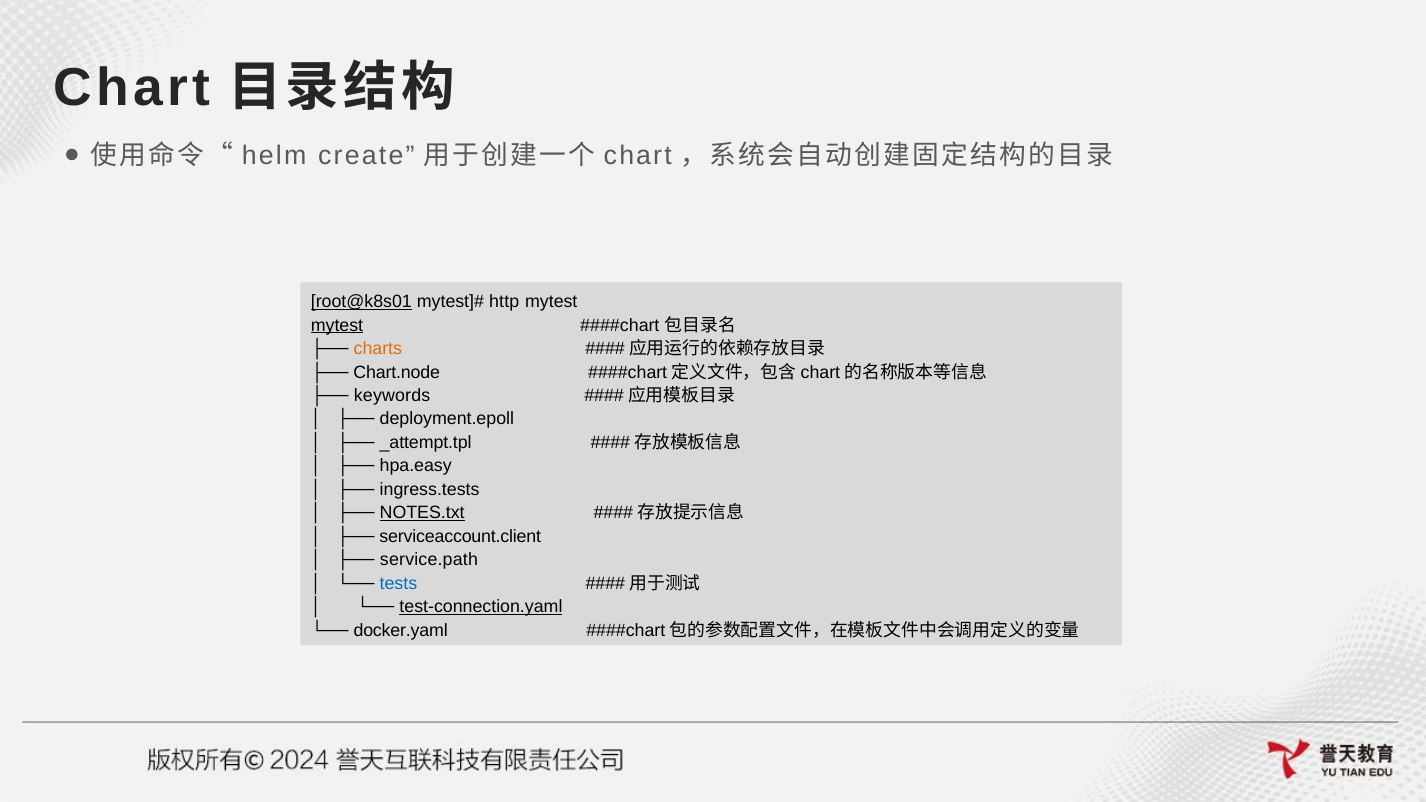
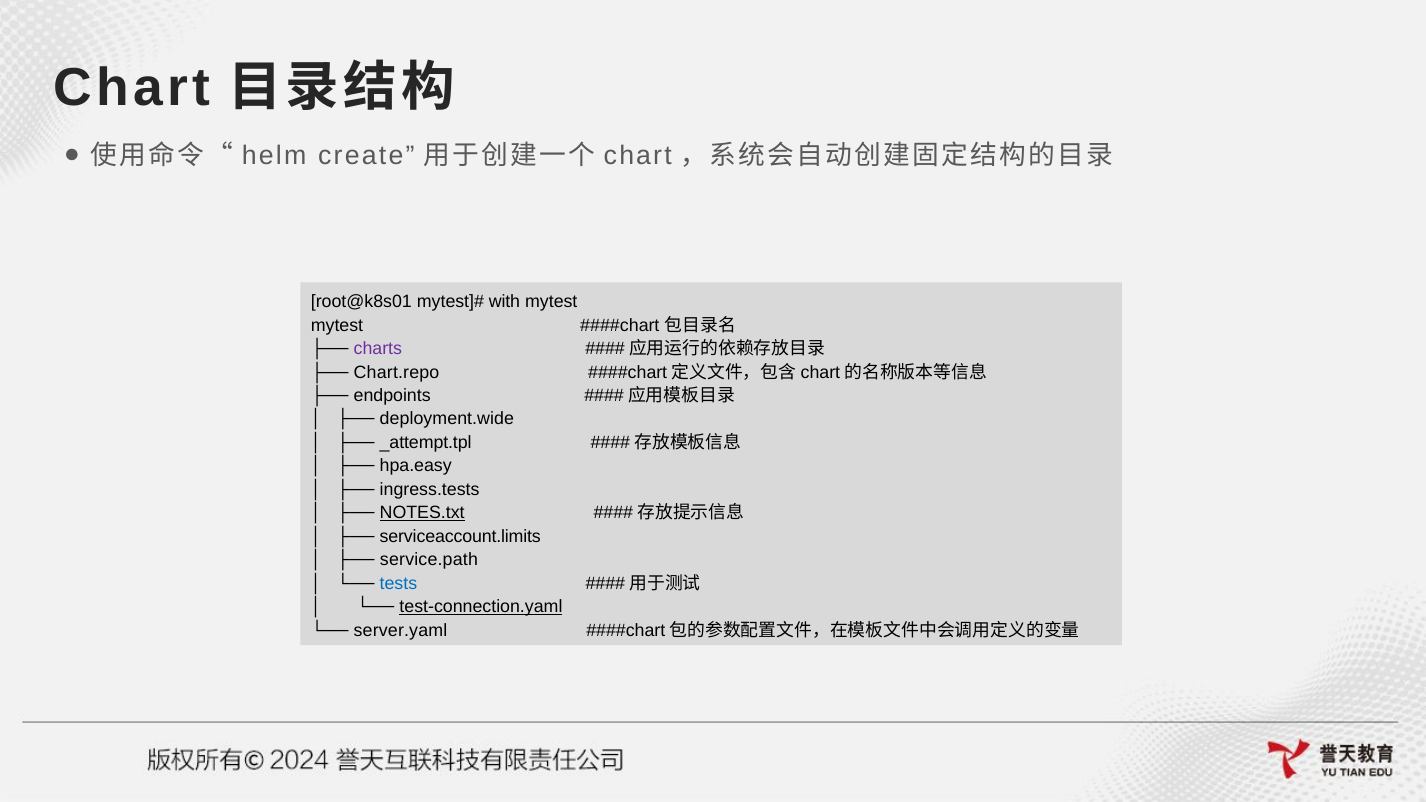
root@k8s01 underline: present -> none (361, 302)
http: http -> with (504, 302)
mytest underline: present -> none (337, 325)
charts colour: orange -> purple (378, 349)
Chart.node: Chart.node -> Chart.repo (397, 372)
keywords: keywords -> endpoints (392, 396)
deployment.epoll: deployment.epoll -> deployment.wide (447, 419)
serviceaccount.client: serviceaccount.client -> serviceaccount.limits (460, 537)
docker.yaml: docker.yaml -> server.yaml (400, 631)
